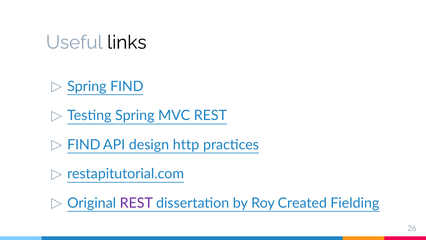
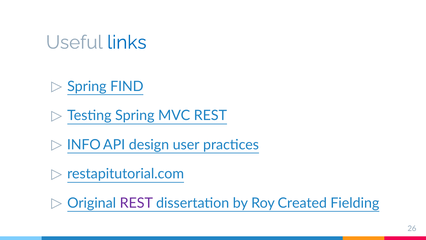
links colour: black -> blue (127, 42)
FIND: FIND -> INFO (84, 145)
http: http -> user (186, 145)
